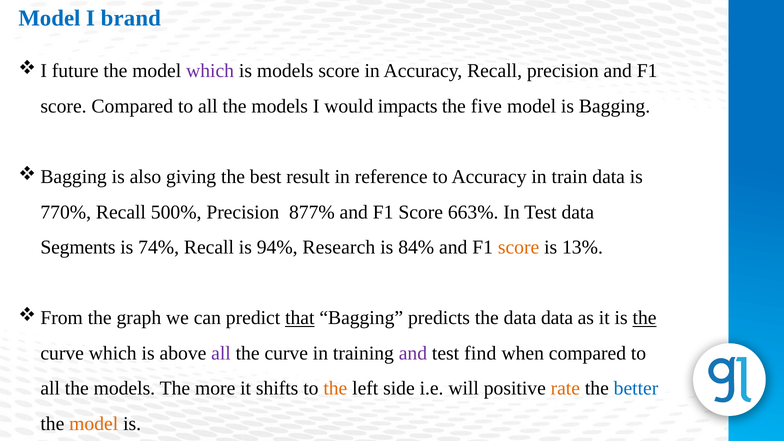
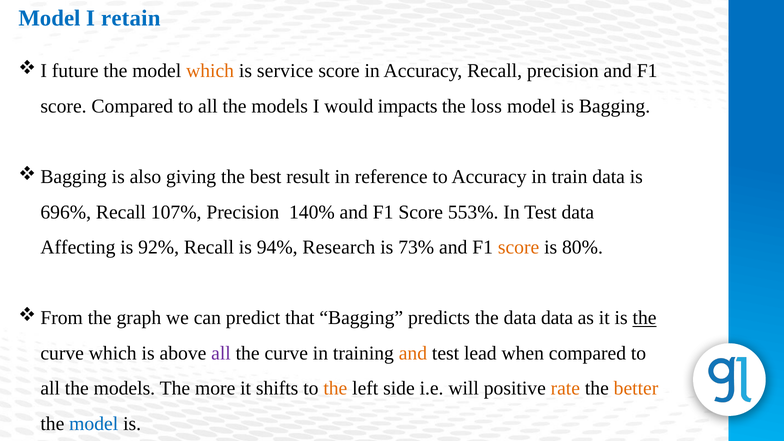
brand: brand -> retain (131, 18)
which colour: purple -> orange (210, 71)
is models: models -> service (285, 71)
five: five -> loss (486, 106)
770%: 770% -> 696% (66, 212)
500%: 500% -> 107% (176, 212)
877%: 877% -> 140% (312, 212)
663%: 663% -> 553% (473, 212)
Segments: Segments -> Affecting (78, 247)
74%: 74% -> 92% (159, 247)
84%: 84% -> 73% (416, 247)
13%: 13% -> 80% (582, 247)
that underline: present -> none (300, 318)
and colour: purple -> orange (413, 353)
find: find -> lead (480, 353)
better colour: blue -> orange (636, 388)
model colour: orange -> blue (94, 424)
